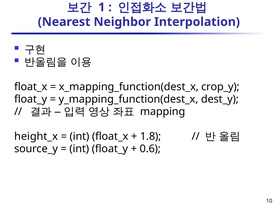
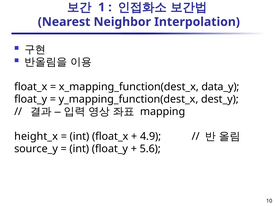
crop_y: crop_y -> data_y (220, 87)
1.8: 1.8 -> 4.9 (151, 137)
0.6: 0.6 -> 5.6 (150, 149)
